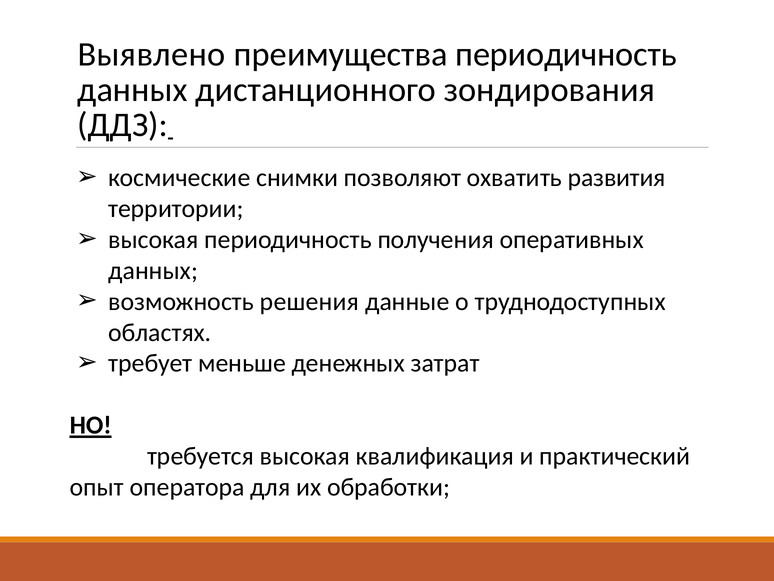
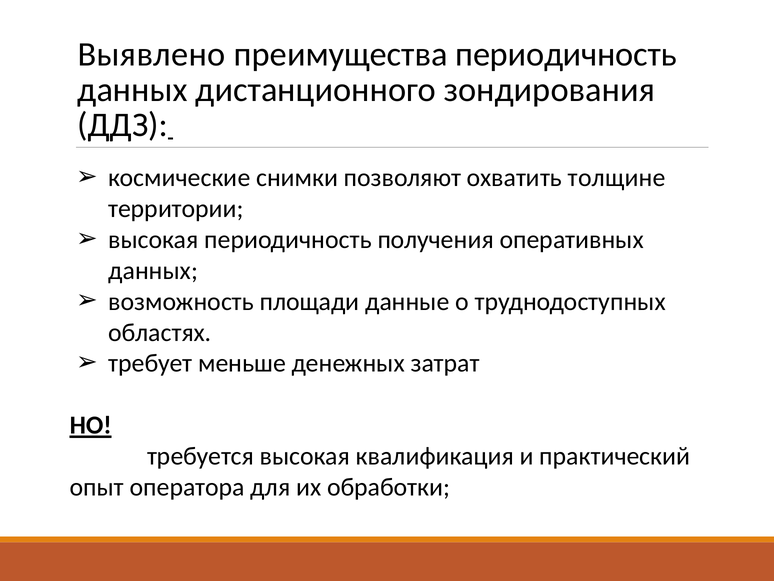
развития: развития -> толщине (617, 177)
решения: решения -> площади (310, 301)
